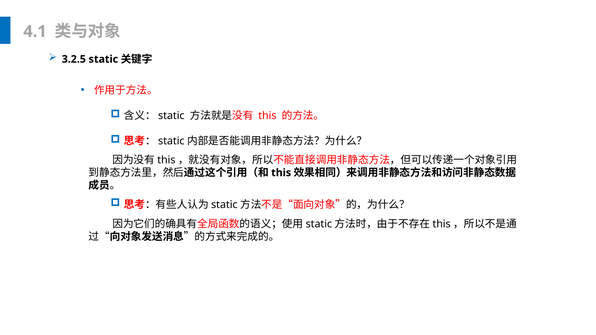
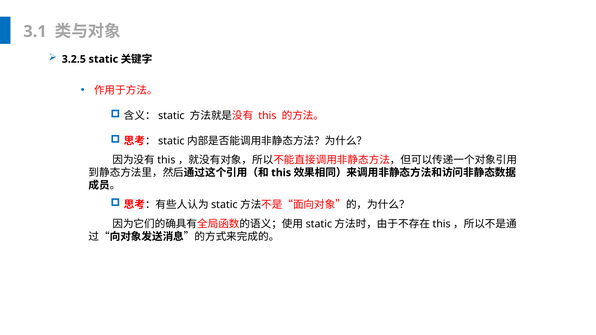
4.1: 4.1 -> 3.1 (35, 32)
